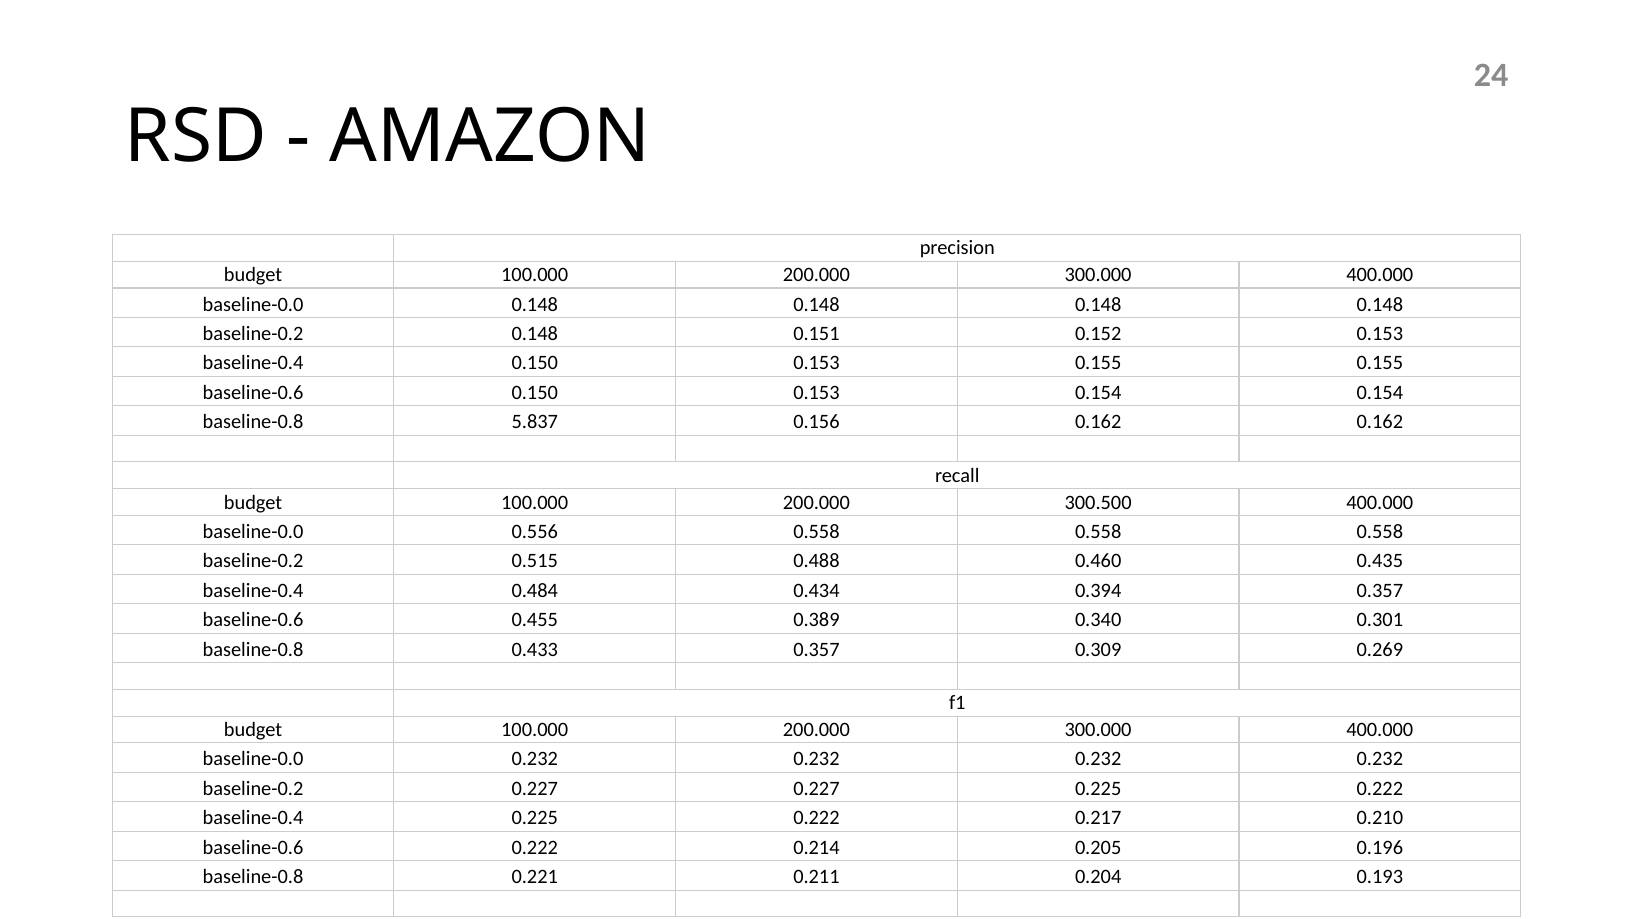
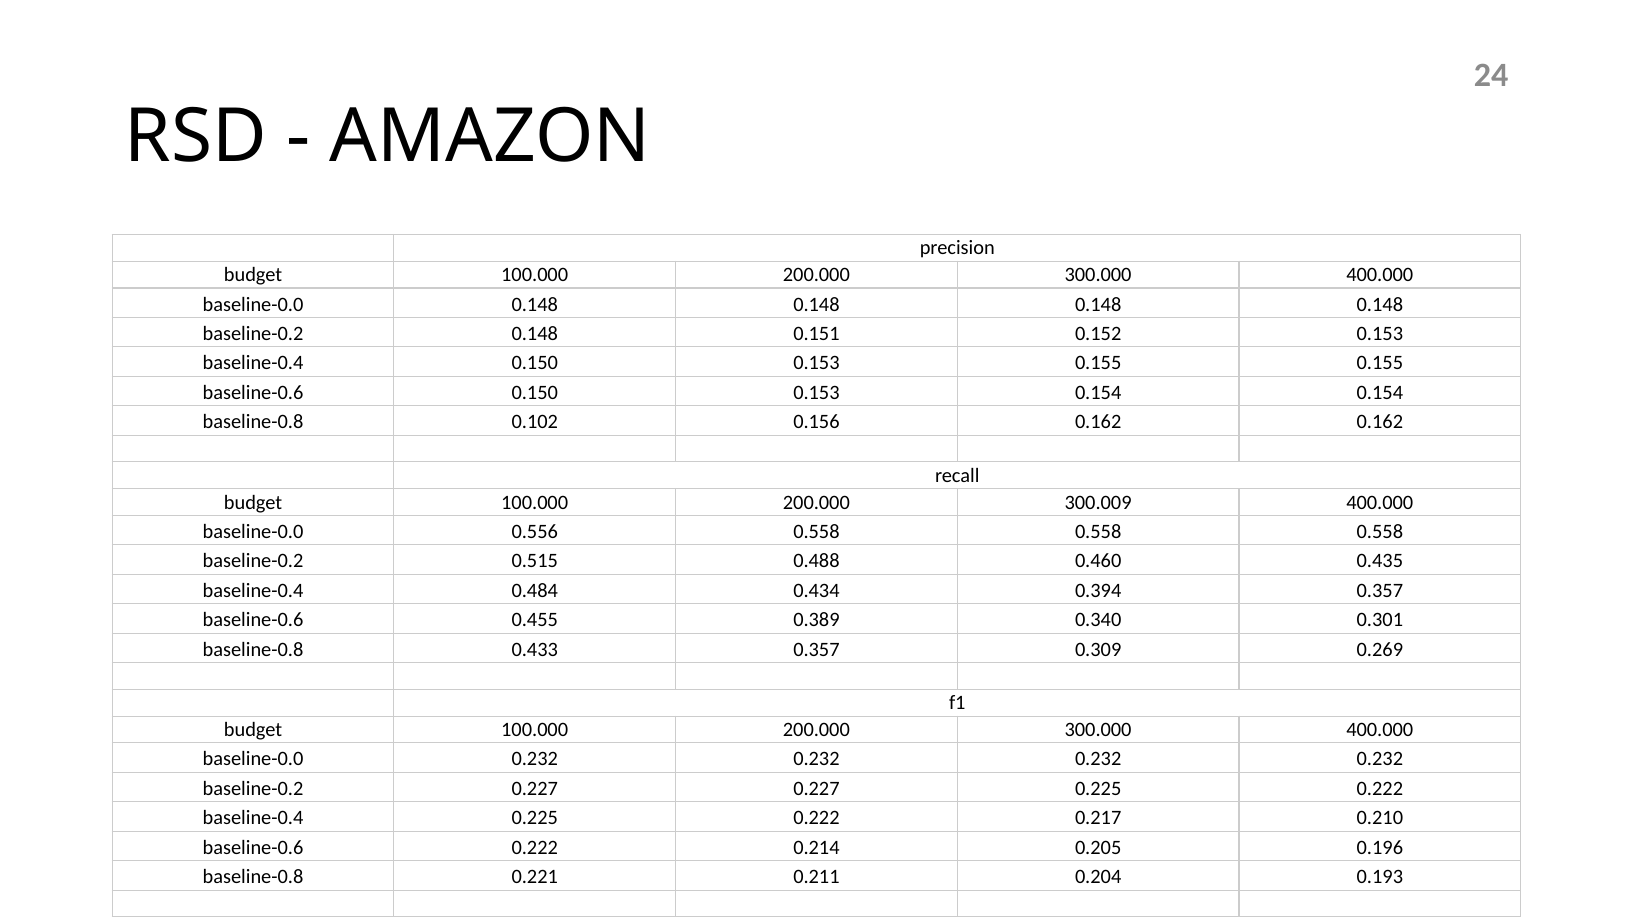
5.837: 5.837 -> 0.102 (535, 422)
300.500: 300.500 -> 300.009 (1098, 502)
